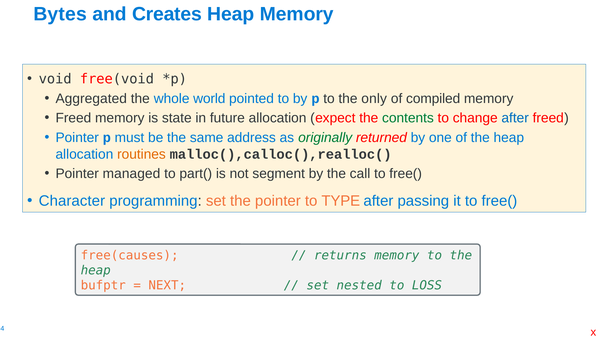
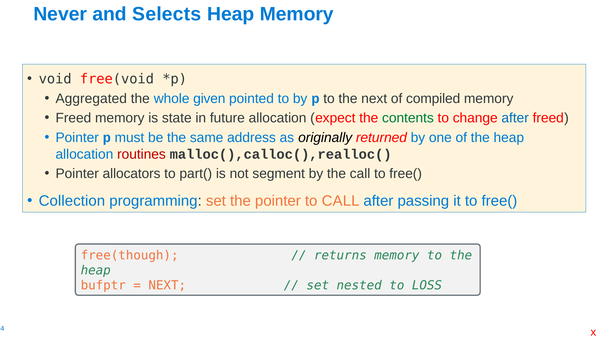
Bytes: Bytes -> Never (60, 14)
Creates: Creates -> Selects (167, 14)
world: world -> given (209, 99)
the only: only -> next (374, 99)
originally colour: green -> black (325, 138)
routines colour: orange -> red (141, 154)
managed: managed -> allocators (132, 174)
Character: Character -> Collection (72, 201)
to TYPE: TYPE -> CALL (341, 201)
free(causes: free(causes -> free(though (130, 255)
